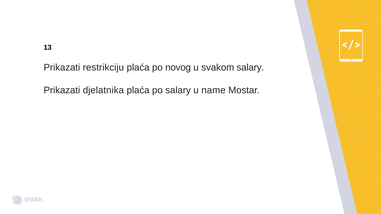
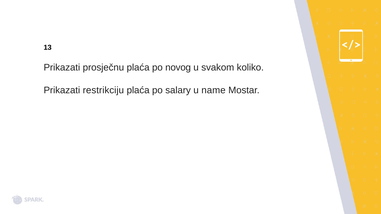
restrikciju: restrikciju -> prosječnu (103, 67)
svakom salary: salary -> koliko (250, 67)
djelatnika: djelatnika -> restrikciju (103, 90)
